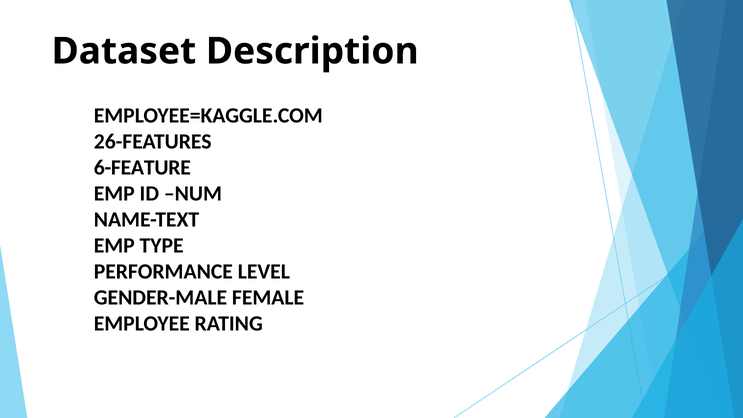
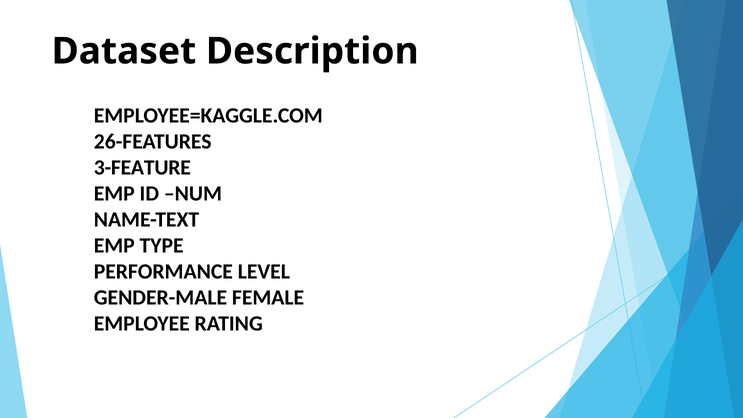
6-FEATURE: 6-FEATURE -> 3-FEATURE (142, 168)
